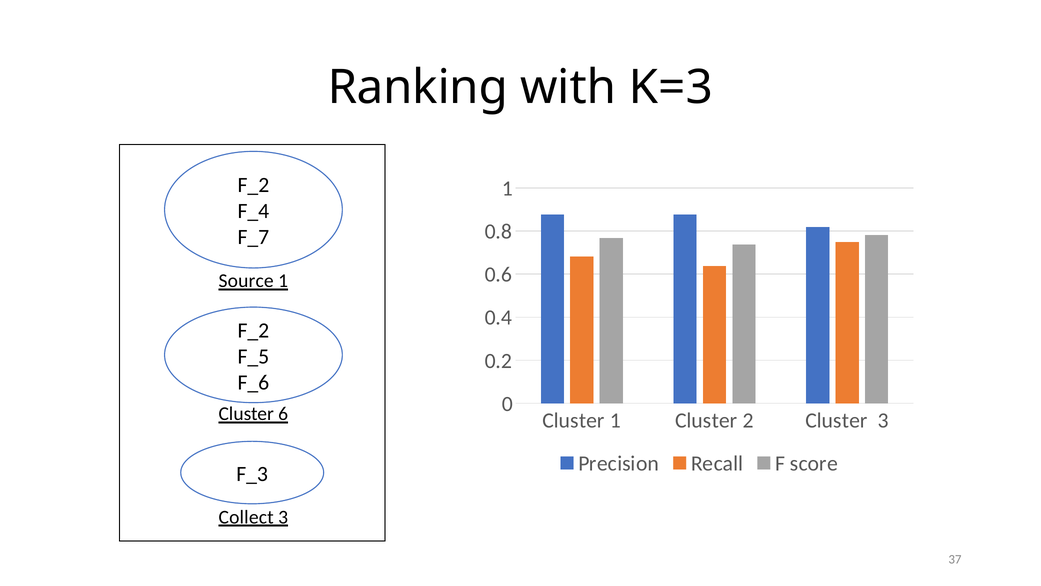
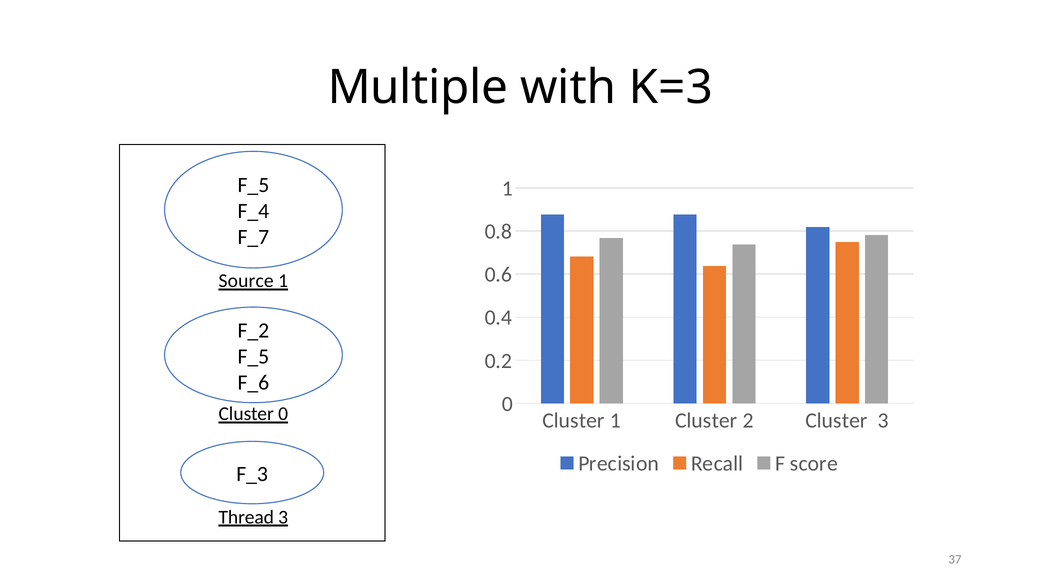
Ranking: Ranking -> Multiple (418, 87)
F_2: F_2 -> F_5 (253, 185)
Cluster 6: 6 -> 0 (283, 414)
Collect: Collect -> Thread (246, 517)
